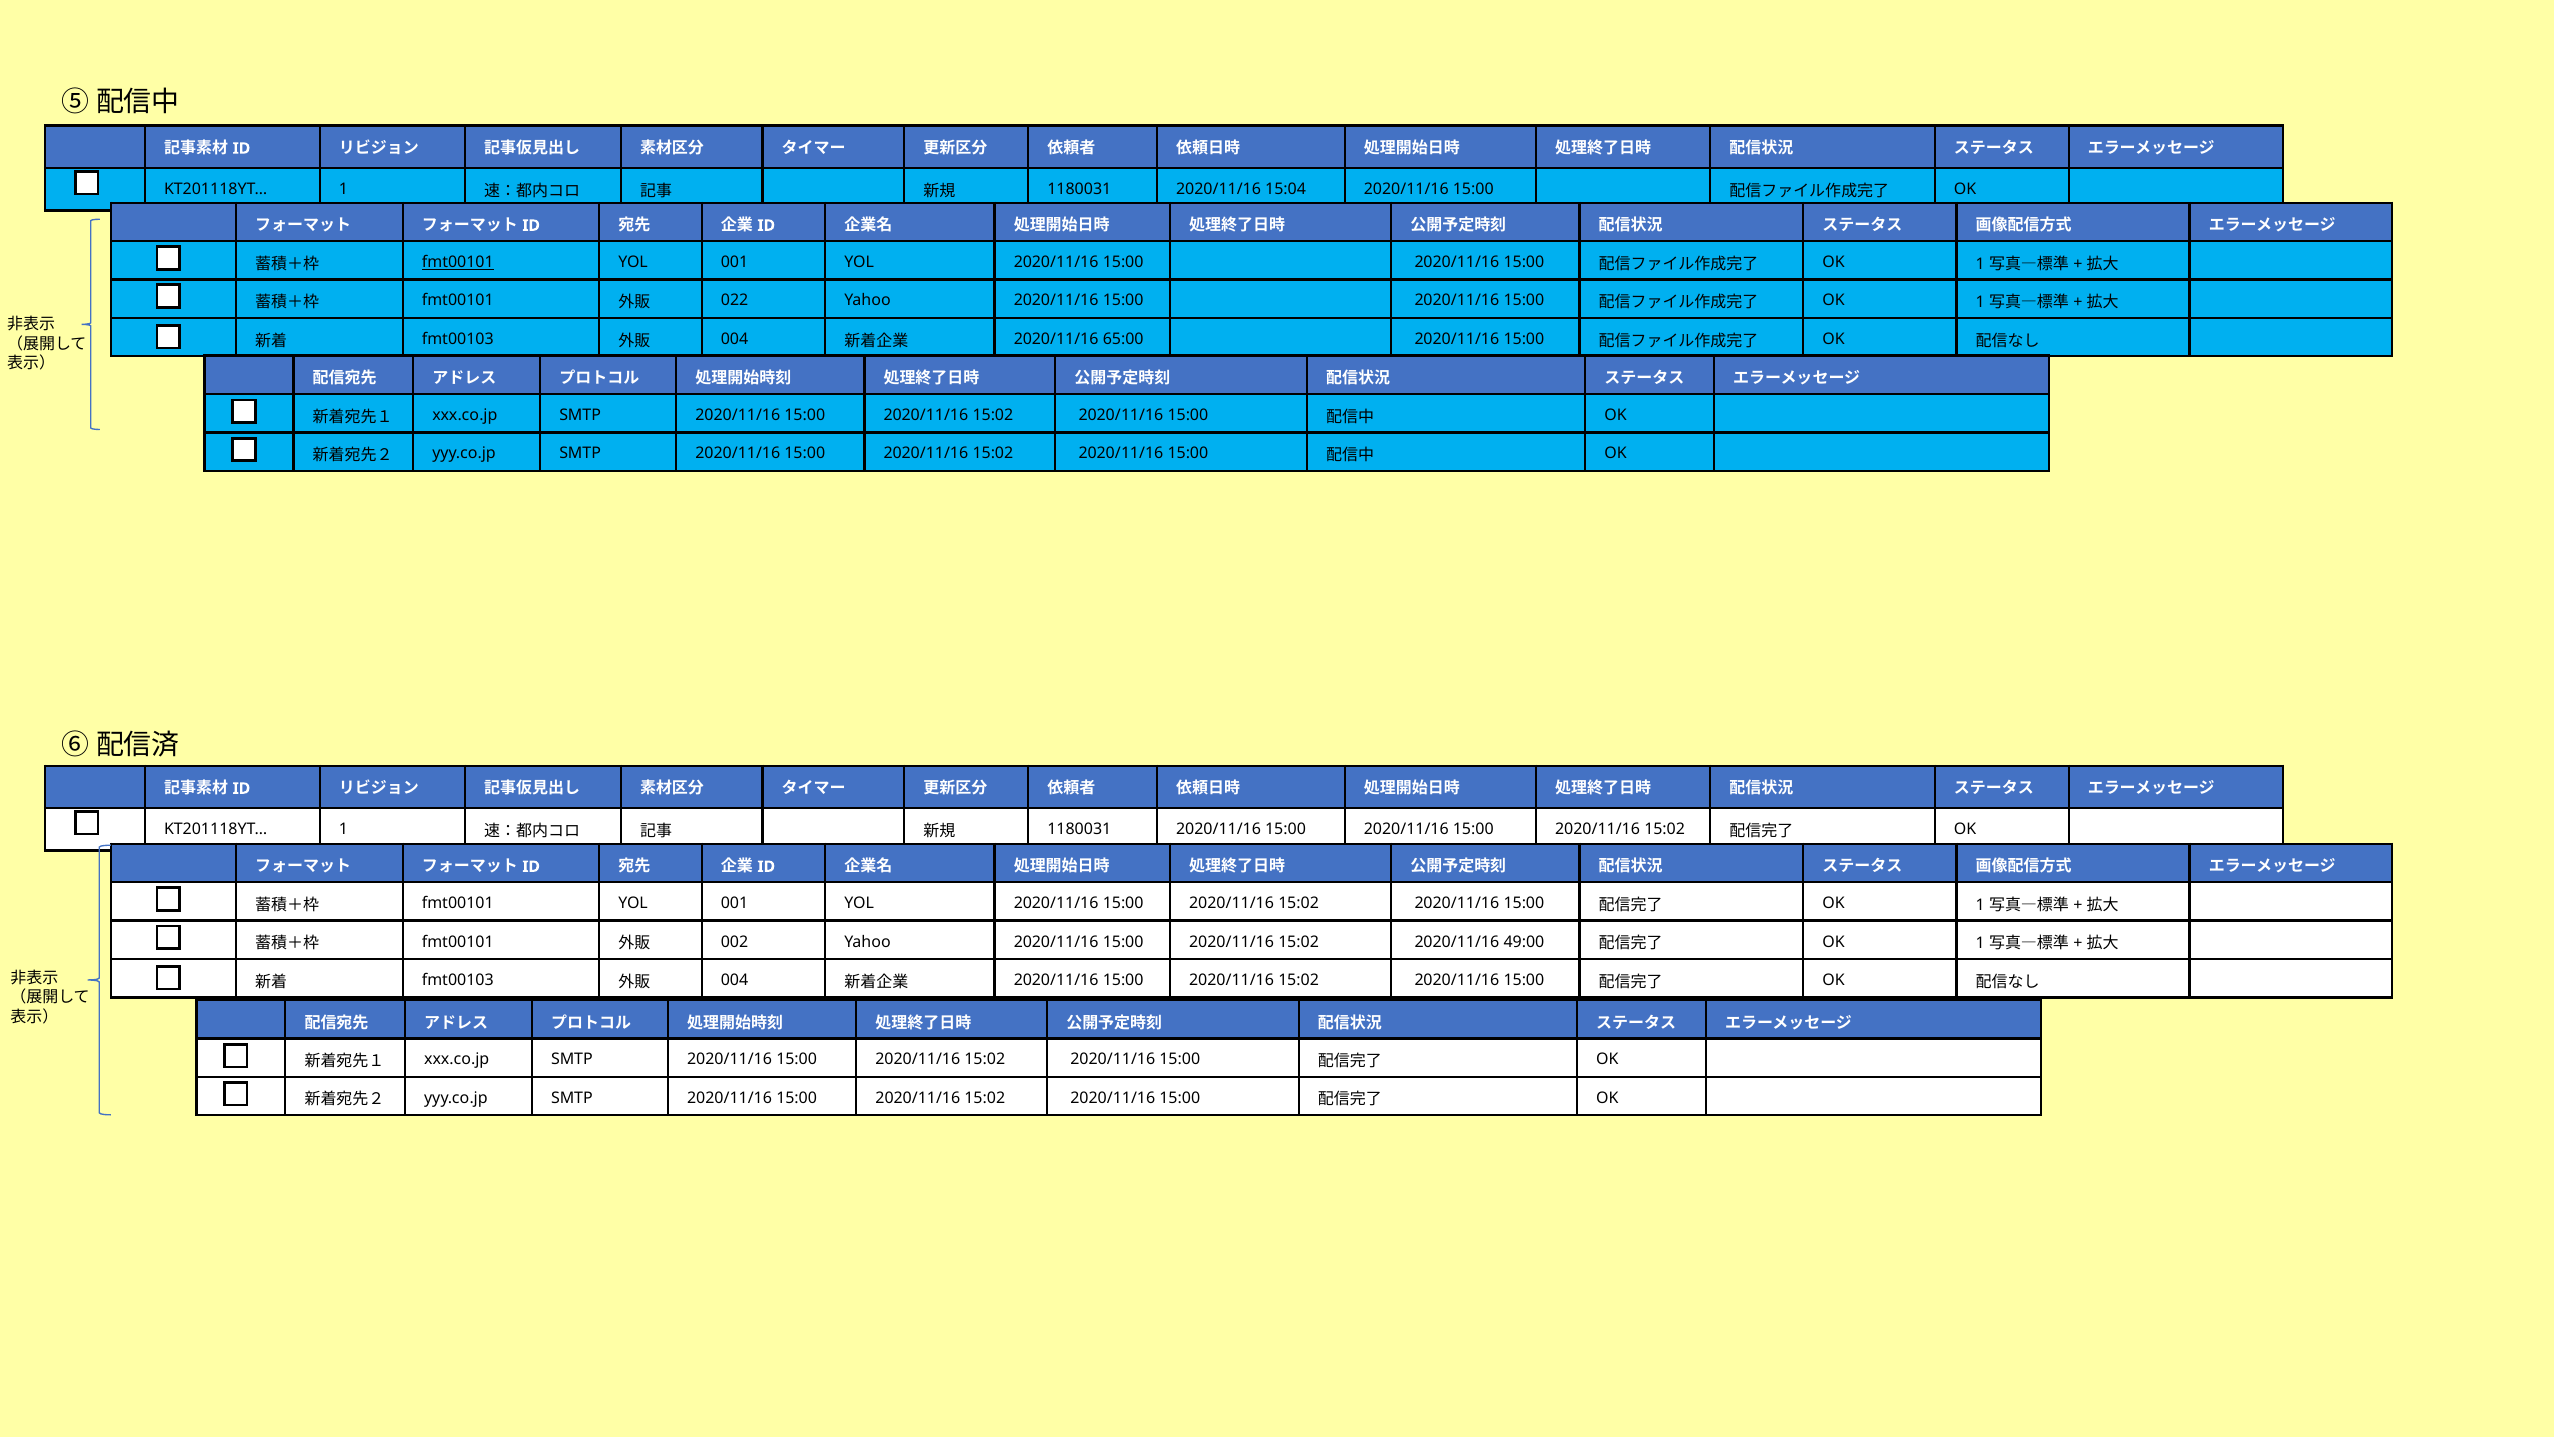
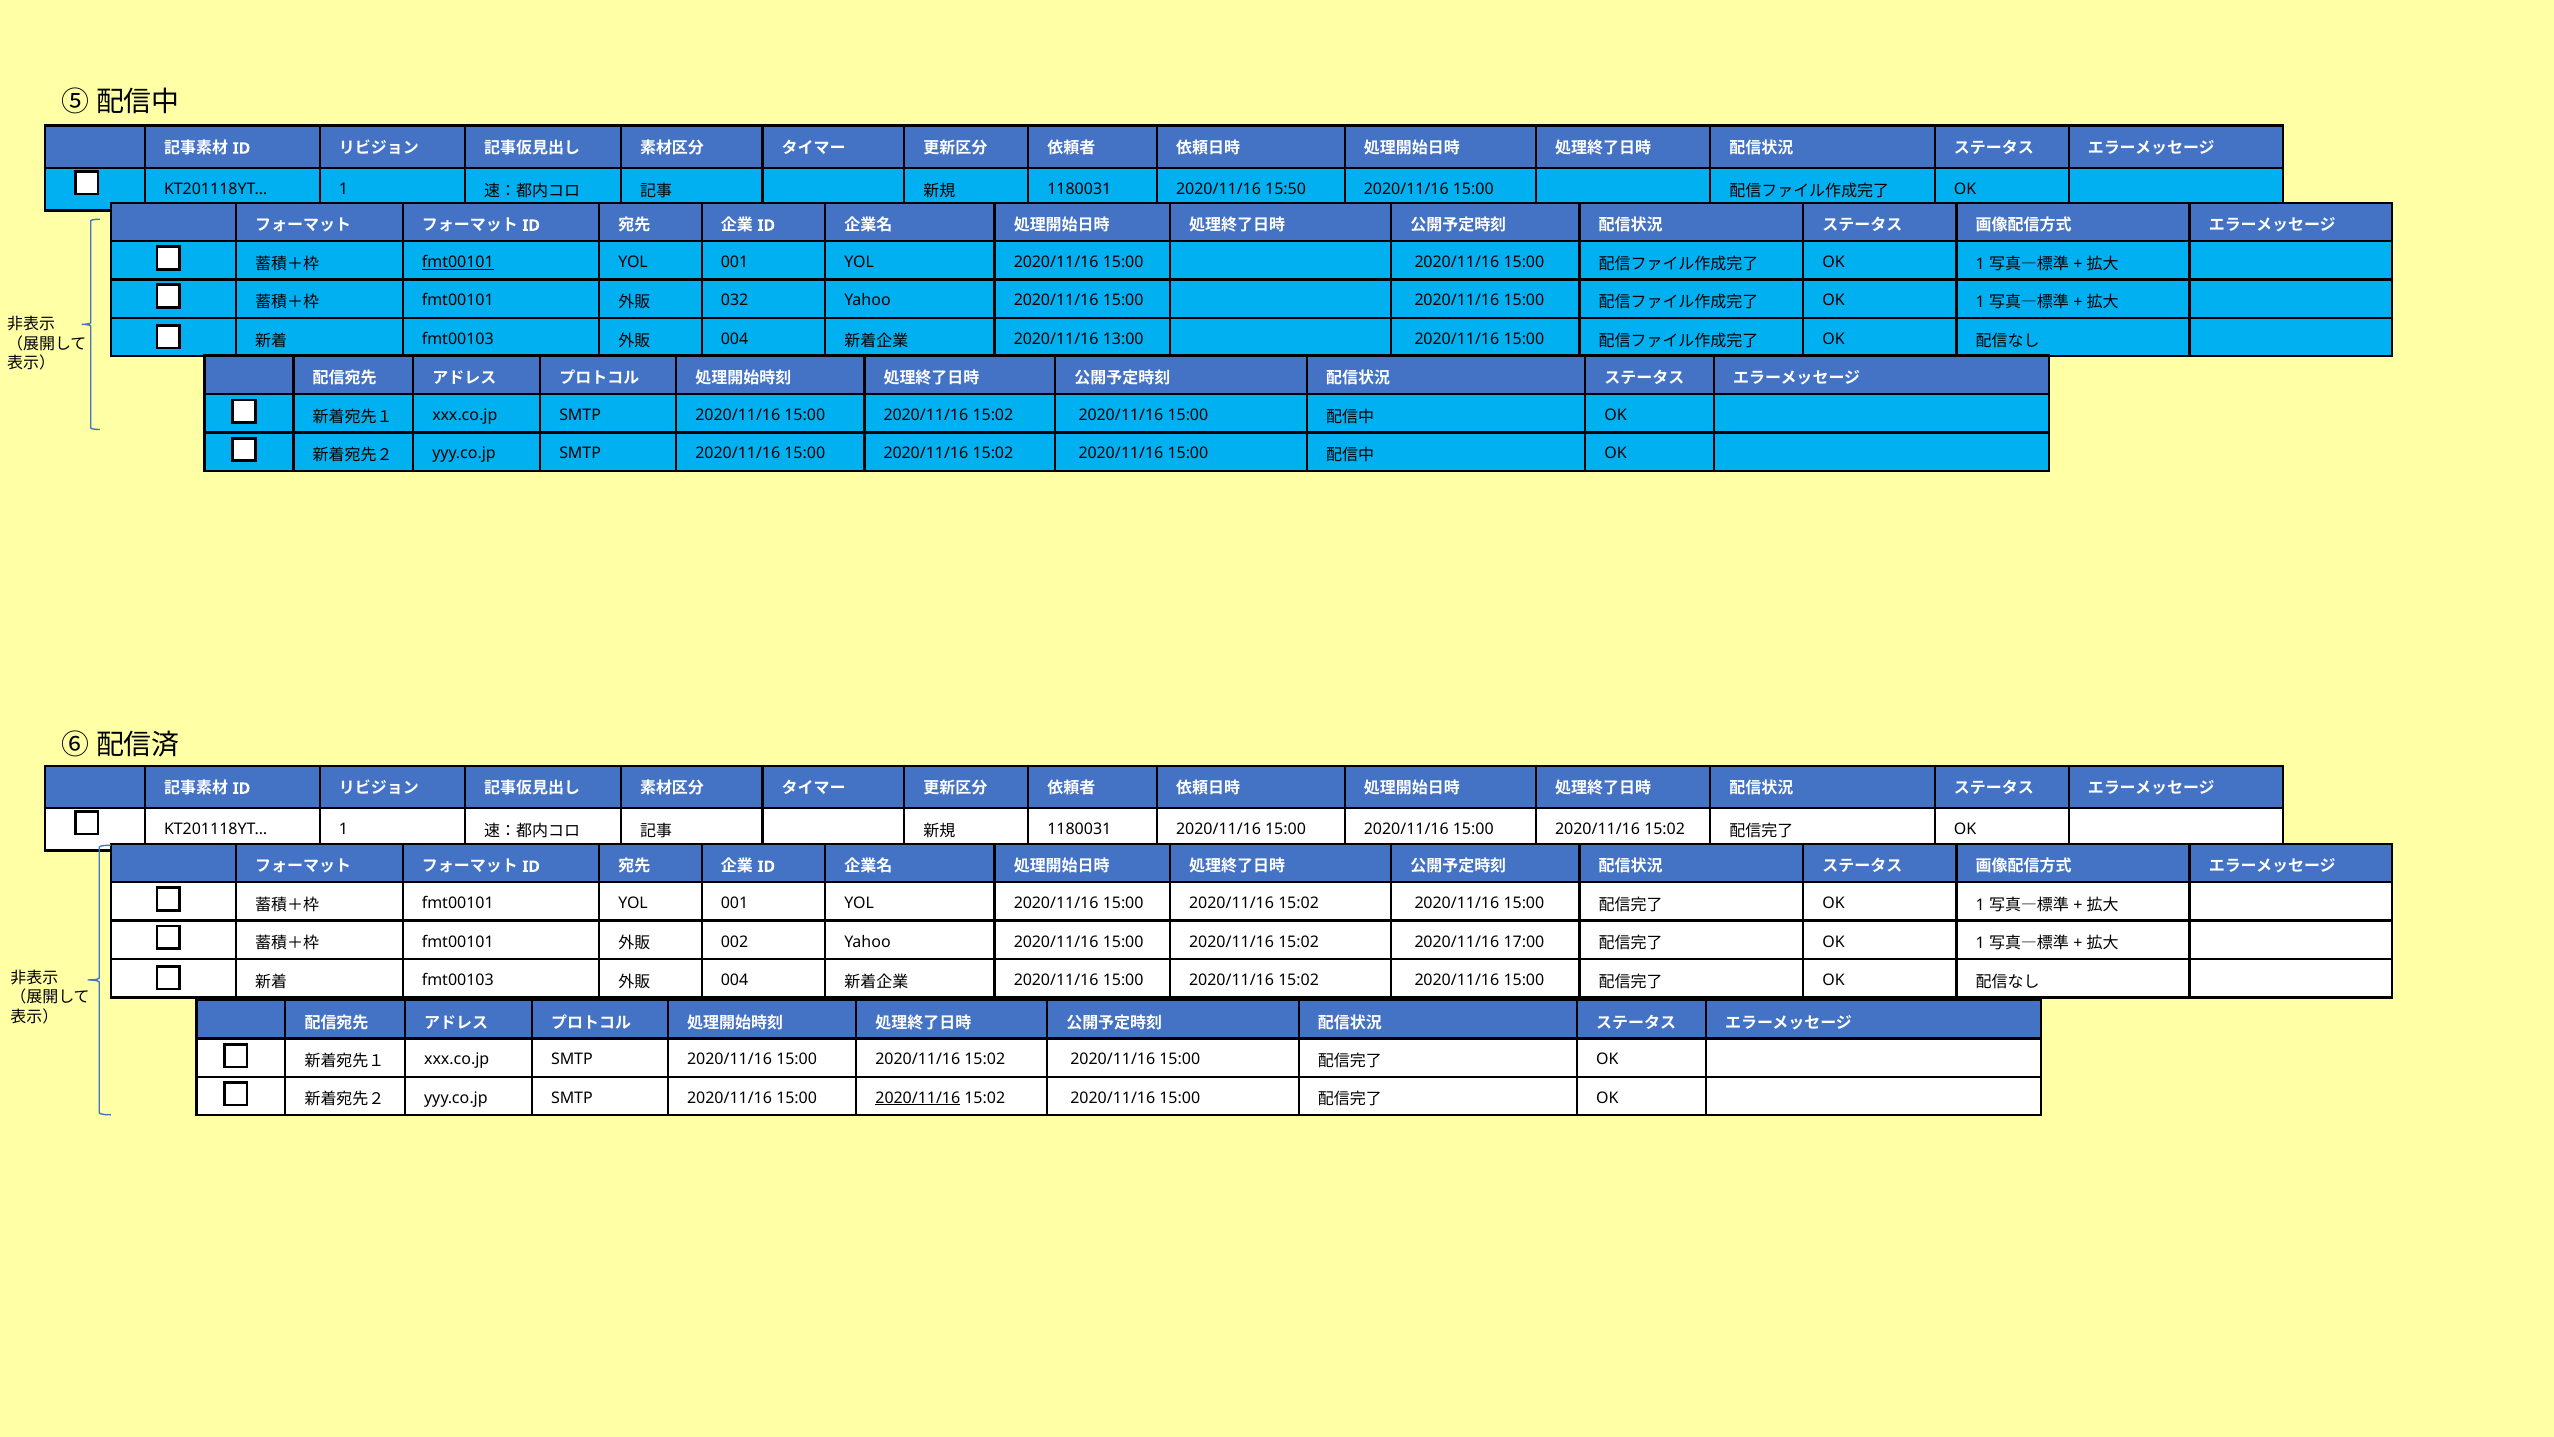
15:04: 15:04 -> 15:50 (1286, 189)
022: 022 -> 032 (735, 301)
65:00: 65:00 -> 13:00 (1123, 339)
49:00: 49:00 -> 17:00 (1524, 942)
2020/11/16 underline: none -> present (918, 1098)
